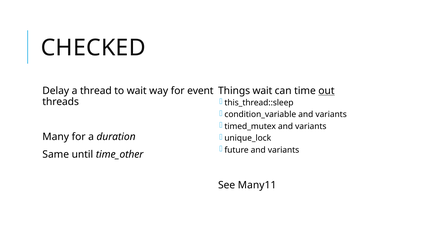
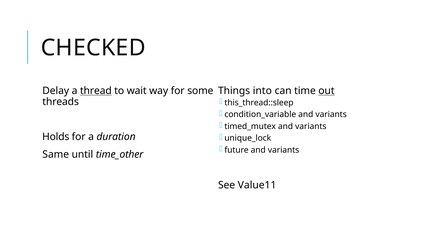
thread underline: none -> present (96, 91)
event: event -> some (200, 91)
Things wait: wait -> into (262, 91)
Many: Many -> Holds (56, 137)
Many11: Many11 -> Value11 (257, 185)
